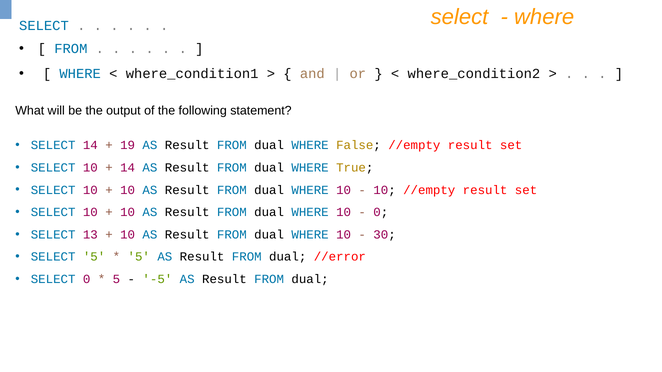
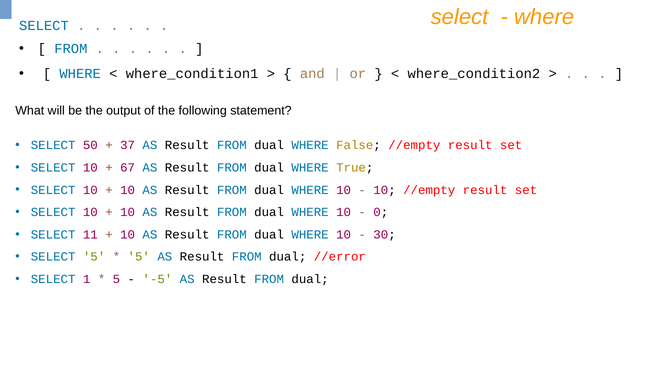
SELECT 14: 14 -> 50 (90, 145)
19: 19 -> 37 (128, 145)
14: 14 -> 67 (128, 168)
13: 13 -> 11 (90, 235)
SELECT 0: 0 -> 1 (87, 279)
